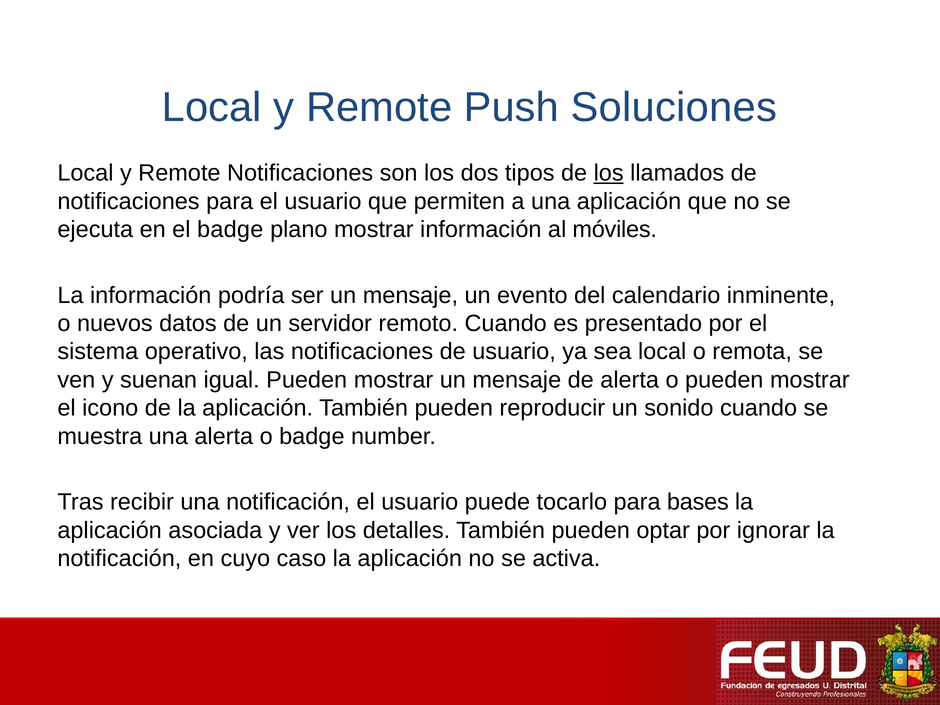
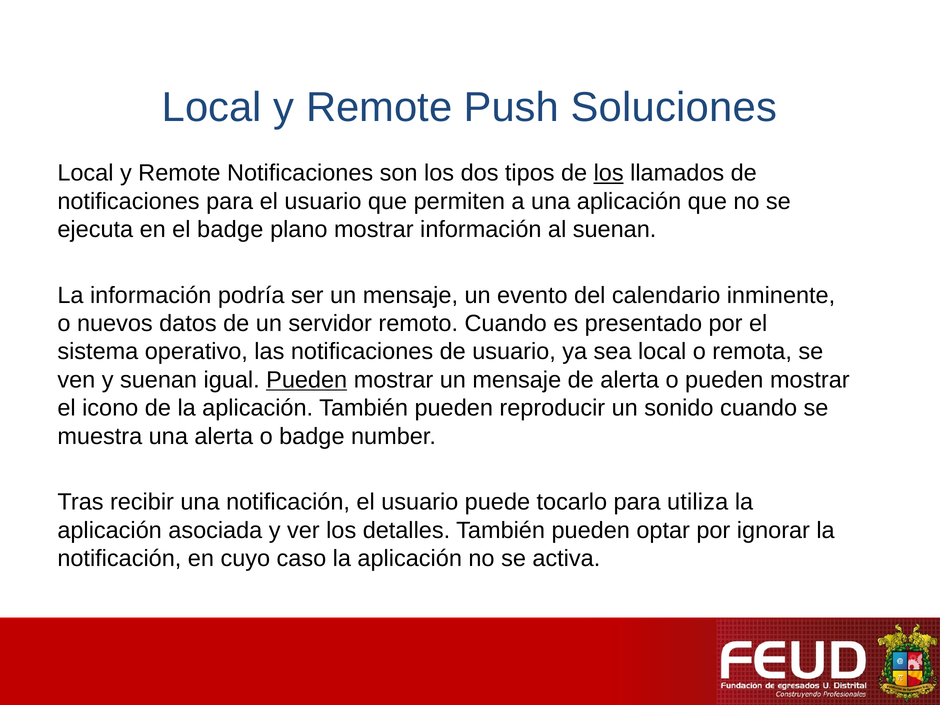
al móviles: móviles -> suenan (615, 229)
Pueden underline: none -> present (307, 380)
bases: bases -> utiliza (698, 502)
